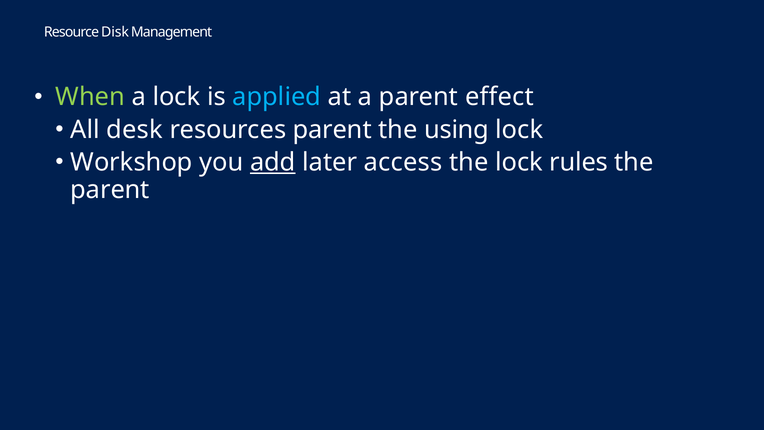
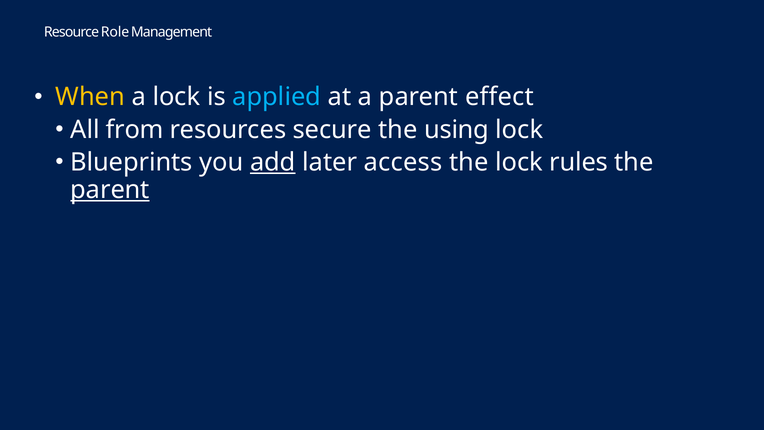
Disk: Disk -> Role (115, 32)
When colour: light green -> yellow (90, 97)
desk: desk -> from (135, 130)
resources parent: parent -> secure (332, 130)
Workshop: Workshop -> Blueprints (131, 162)
parent underline: none -> present (110, 190)
